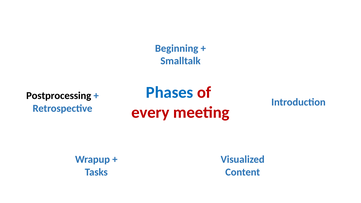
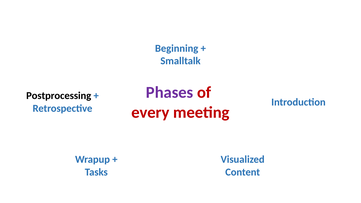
Phases colour: blue -> purple (170, 93)
